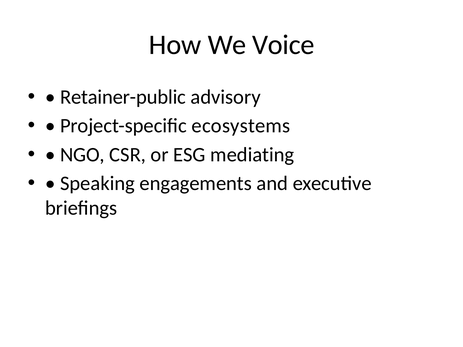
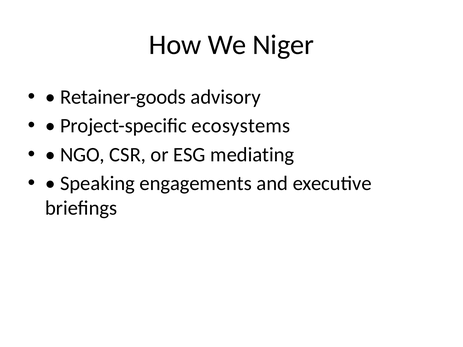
Voice: Voice -> Niger (283, 45)
Retainer-public: Retainer-public -> Retainer-goods (123, 97)
